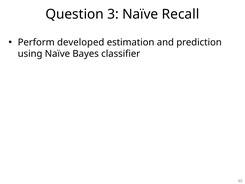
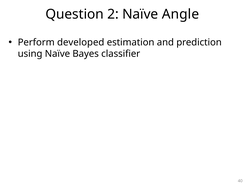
3: 3 -> 2 (113, 14)
Recall: Recall -> Angle (180, 14)
